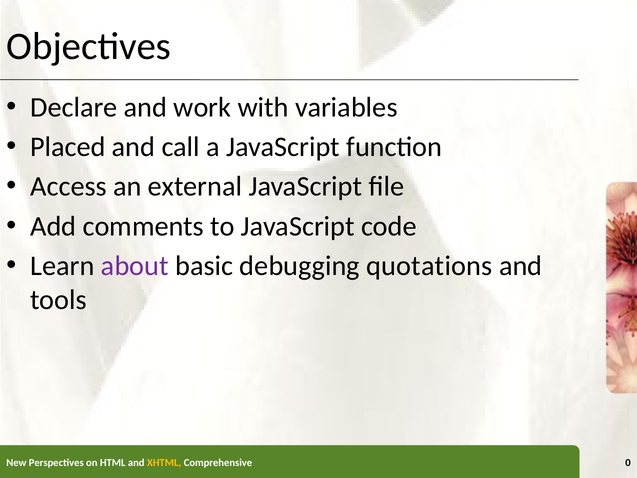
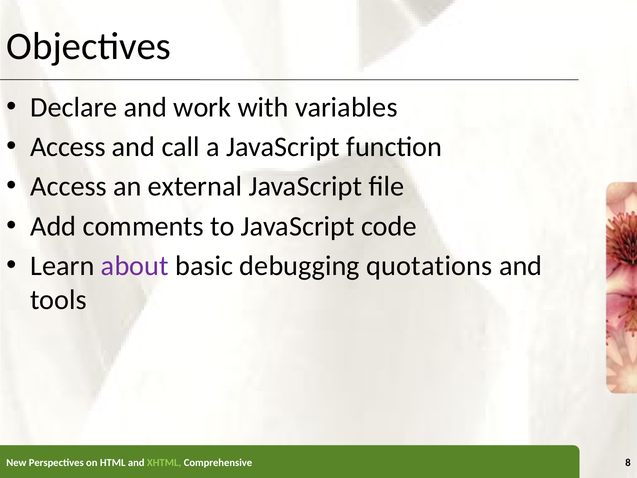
Placed: Placed -> Access (68, 147)
XHTML colour: yellow -> light green (164, 463)
0: 0 -> 8 (628, 462)
